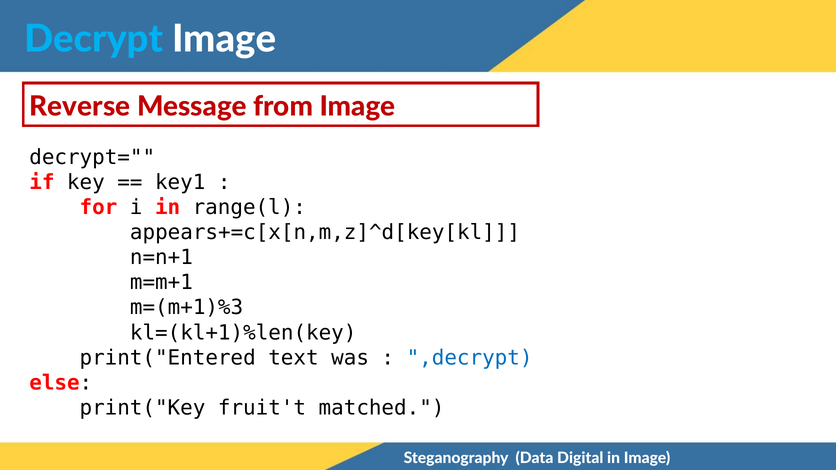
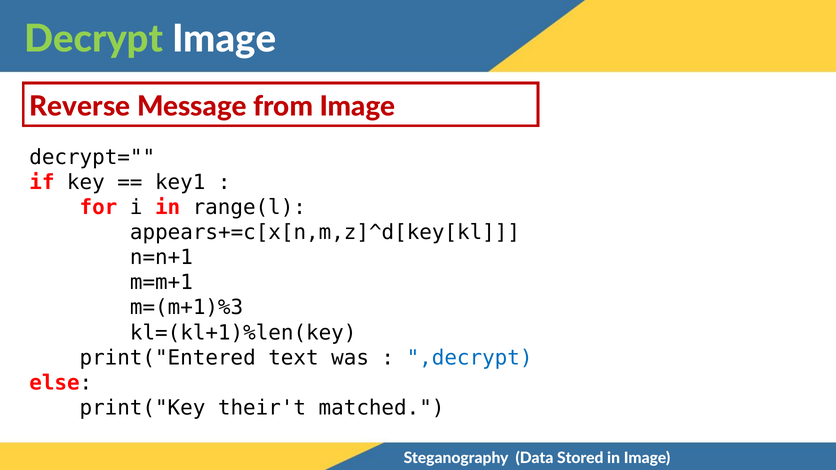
Decrypt colour: light blue -> light green (94, 39)
fruit't: fruit't -> their't (262, 408)
Digital: Digital -> Stored (580, 458)
